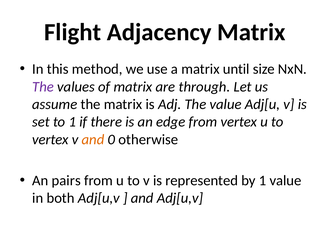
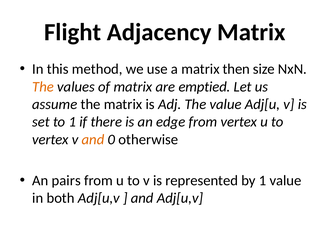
until: until -> then (236, 69)
The colour: purple -> orange (43, 87)
through: through -> emptied (204, 87)
